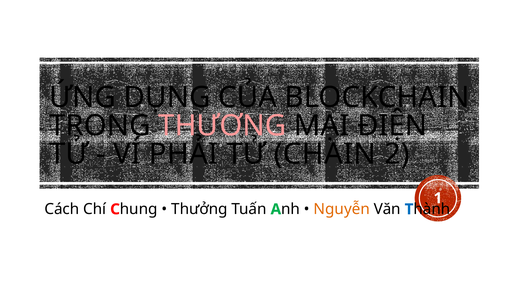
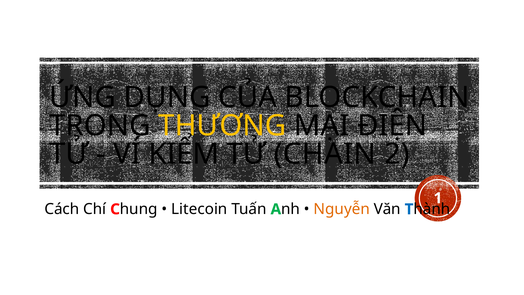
THƯƠNG colour: pink -> yellow (222, 126)
PHẢI: PHẢI -> KIỂM (184, 154)
Thưởng: Thưởng -> Litecoin (199, 209)
